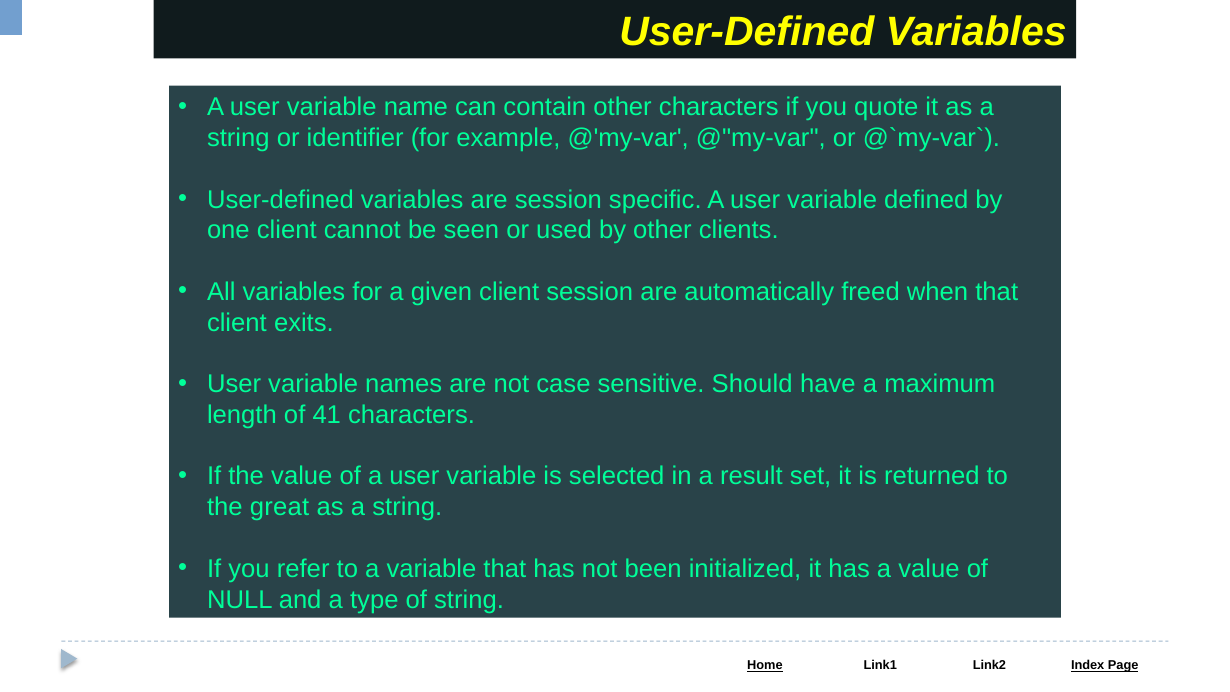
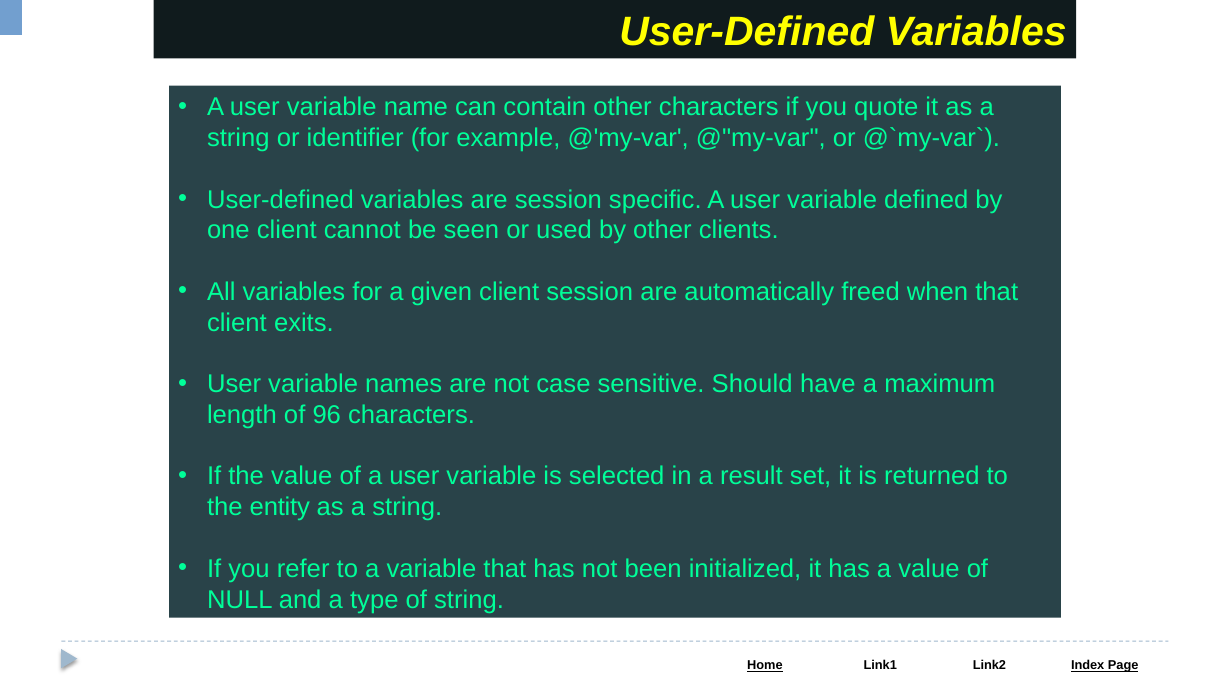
41: 41 -> 96 (327, 415)
great: great -> entity (280, 507)
